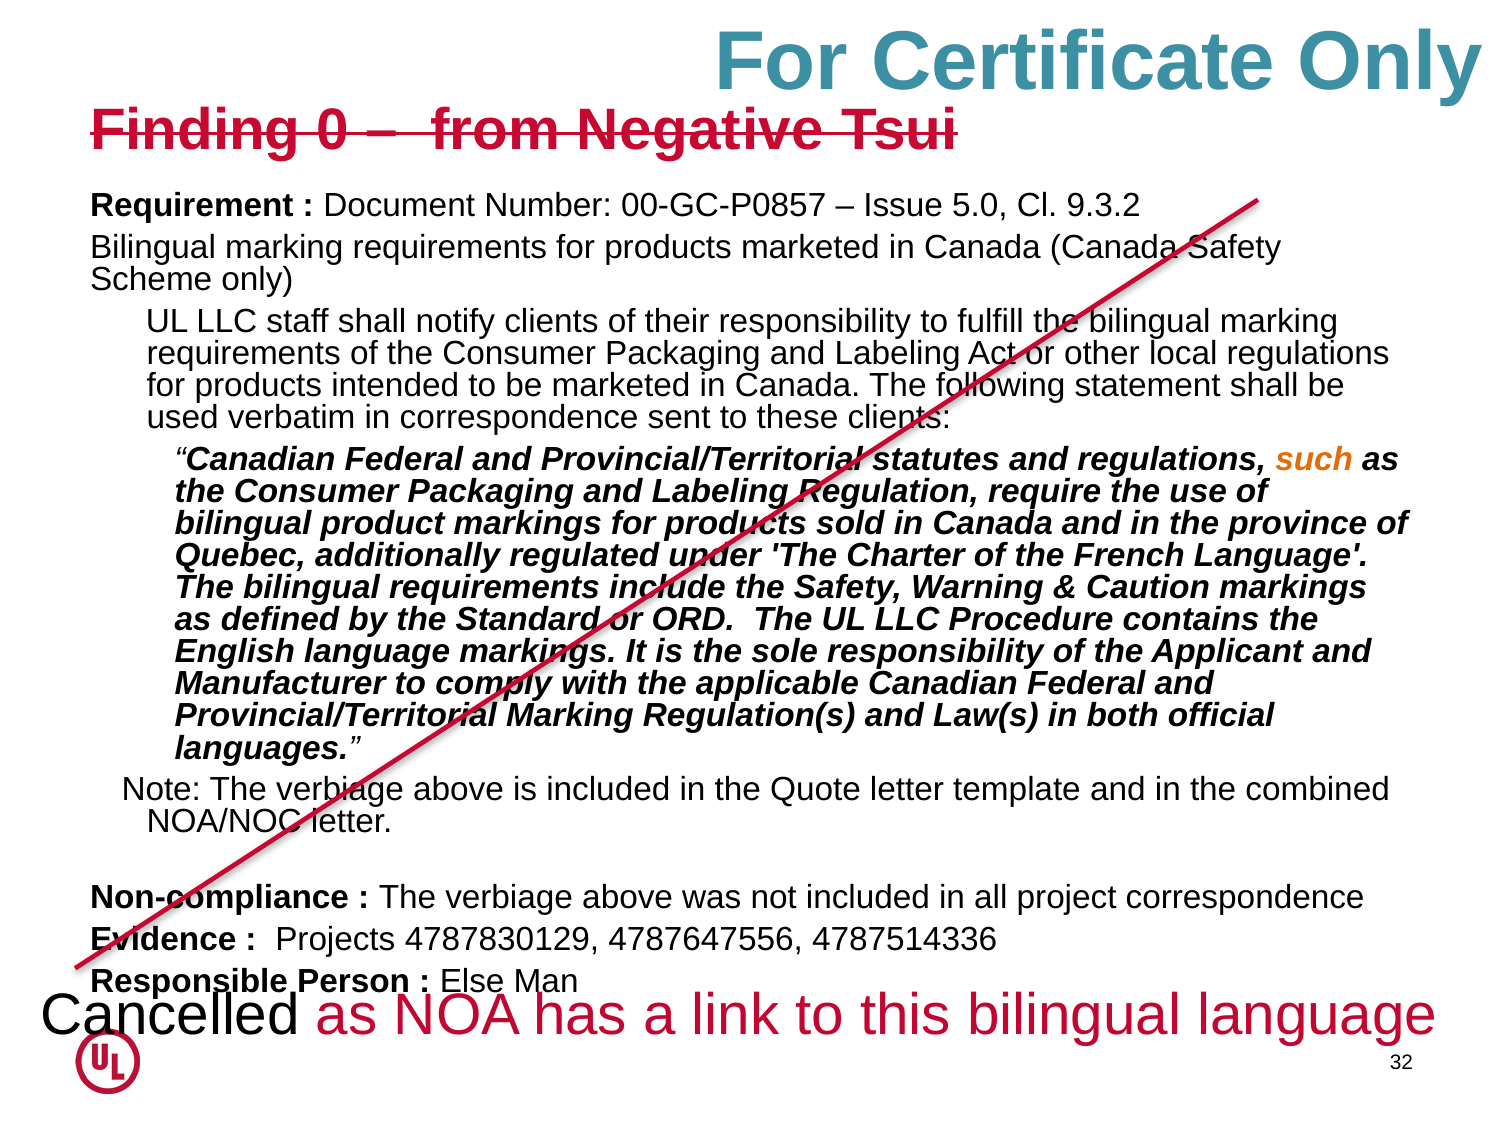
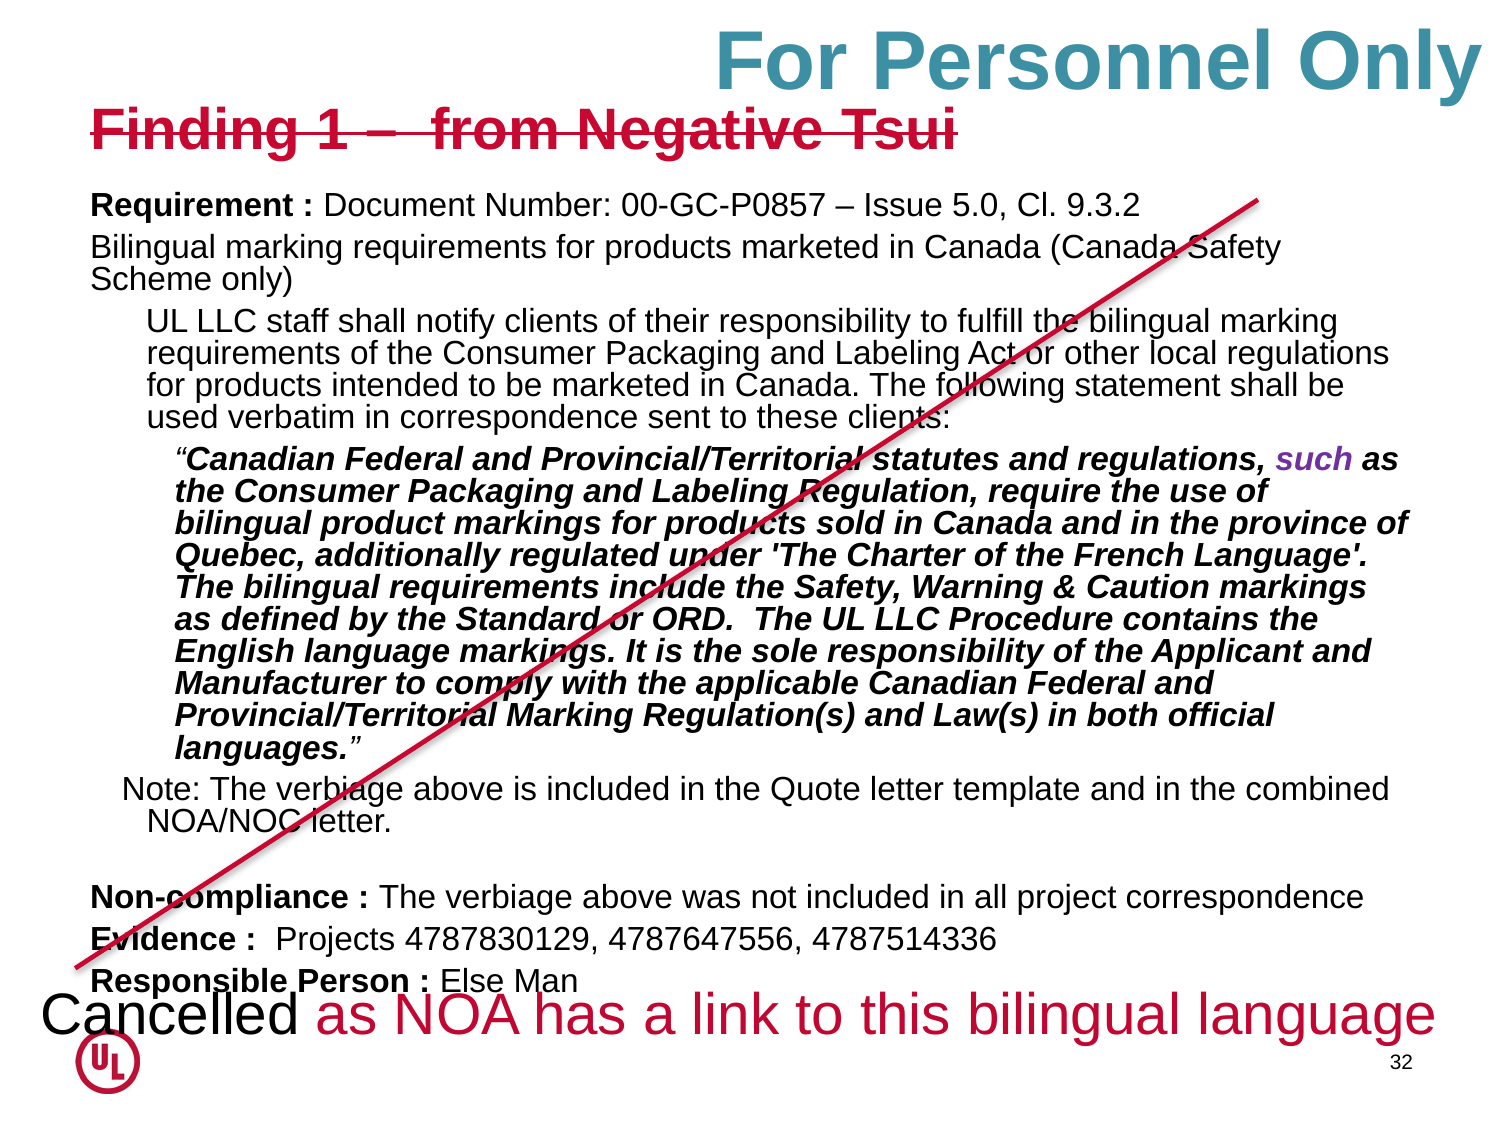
Certificate: Certificate -> Personnel (1073, 62)
0: 0 -> 1 (333, 130)
such colour: orange -> purple (1314, 460)
